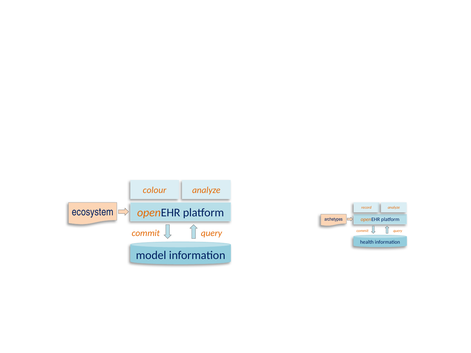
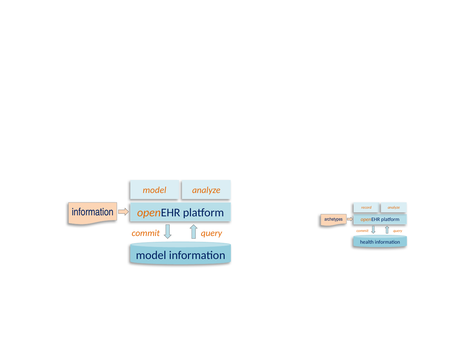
colour: colour -> model (155, 190)
ecosystem: ecosystem -> information (93, 212)
